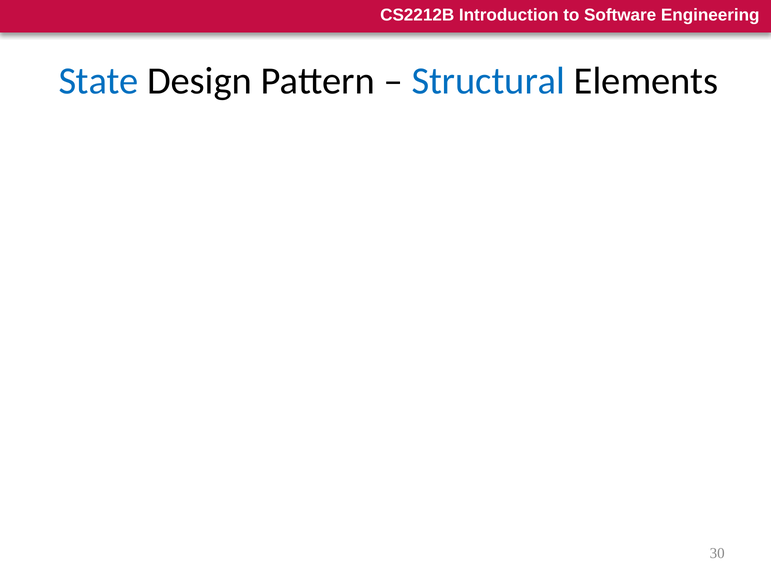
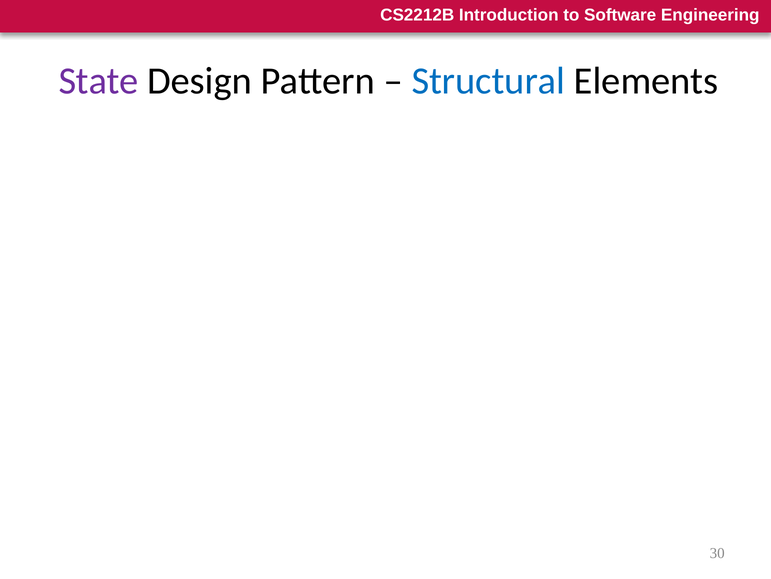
State colour: blue -> purple (99, 81)
